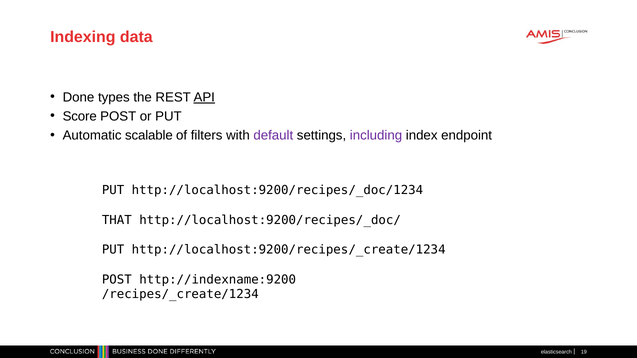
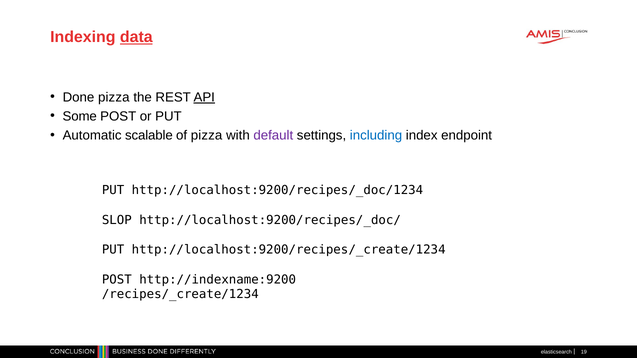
data underline: none -> present (136, 37)
Done types: types -> pizza (114, 97)
Score: Score -> Some (80, 116)
of filters: filters -> pizza (207, 136)
including colour: purple -> blue (376, 136)
THAT: THAT -> SLOP (117, 220)
